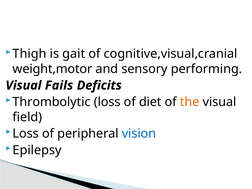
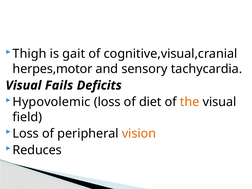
weight,motor: weight,motor -> herpes,motor (52, 69)
performing: performing -> tachycardia (207, 69)
Thrombolytic: Thrombolytic -> Hypovolemic (52, 102)
vision colour: blue -> orange (139, 134)
Epilepsy: Epilepsy -> Reduces (37, 150)
